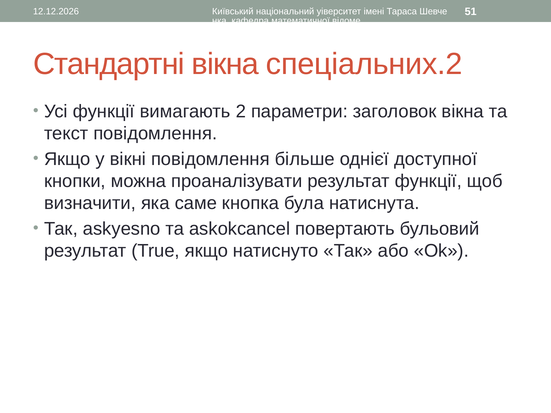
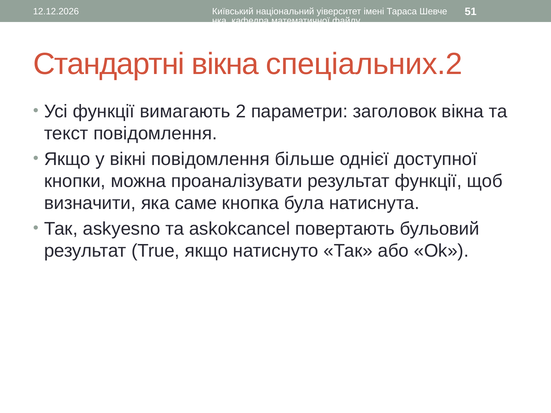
відоме: відоме -> файлу (346, 21)
